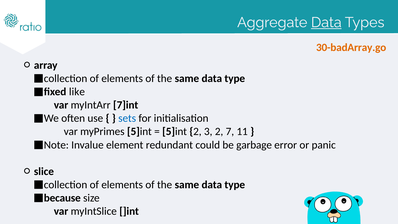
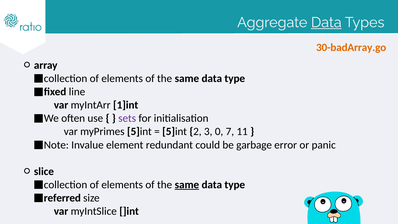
like: like -> line (77, 92)
7]int: 7]int -> 1]int (126, 105)
sets colour: blue -> purple (127, 118)
3 2: 2 -> 0 (219, 132)
same underline: none -> present (187, 185)
because: because -> referred (62, 198)
